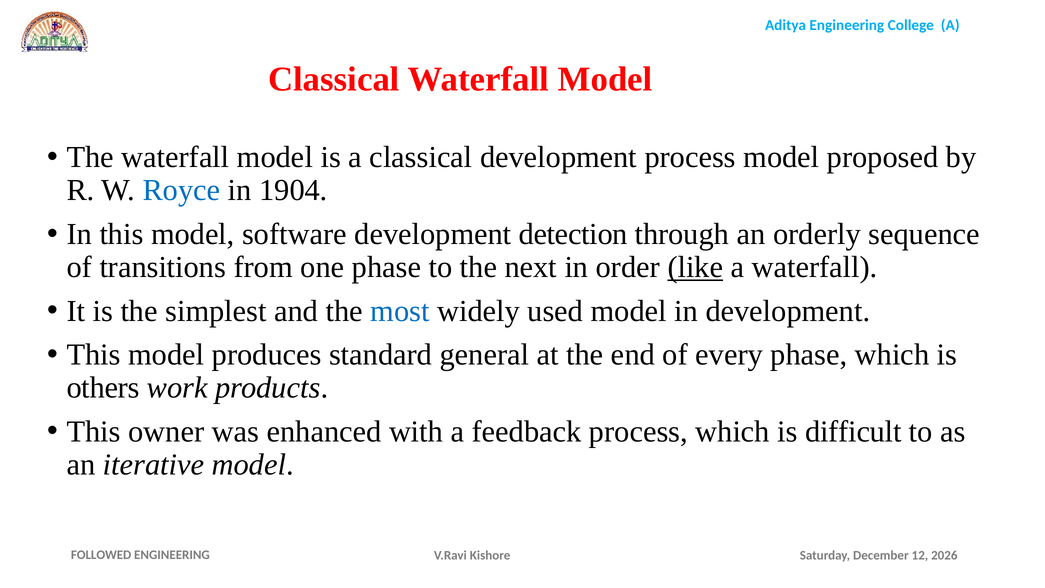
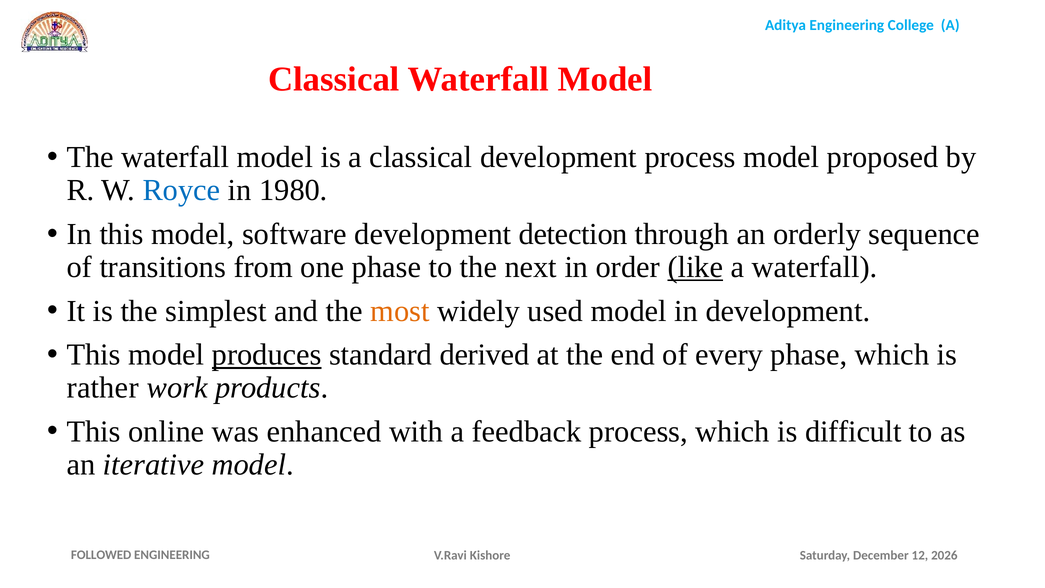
1904: 1904 -> 1980 (293, 190)
most colour: blue -> orange (400, 311)
produces underline: none -> present (267, 355)
general: general -> derived (485, 355)
others: others -> rather (103, 388)
owner: owner -> online (166, 431)
